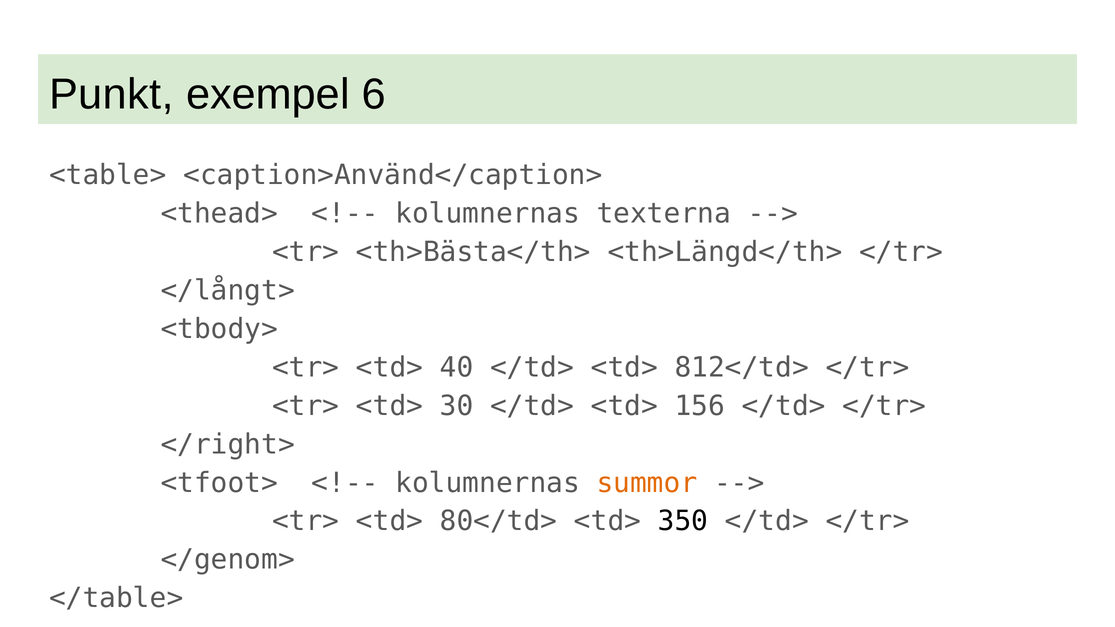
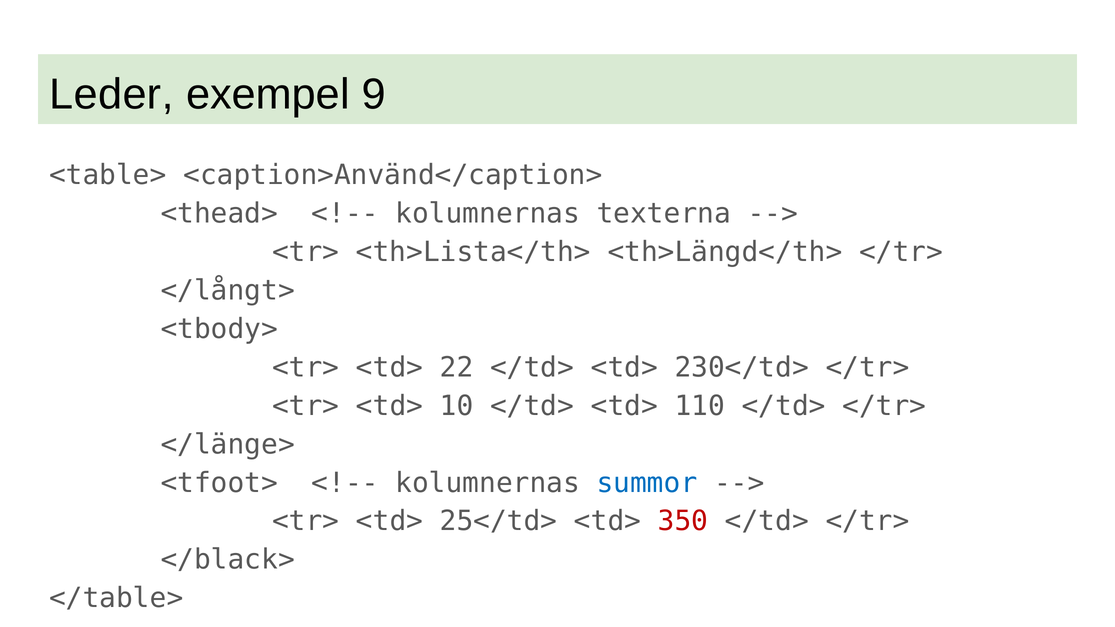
Punkt: Punkt -> Leder (111, 94)
6: 6 -> 9 (374, 94)
<th>Bästa</th>: <th>Bästa</th> -> <th>Lista</th> (473, 252)
40: 40 -> 22 (457, 368)
812</td>: 812</td> -> 230</td> (742, 368)
30: 30 -> 10 (457, 406)
156: 156 -> 110 (700, 406)
</right>: </right> -> </länge> (228, 445)
summor colour: orange -> blue (647, 483)
80</td>: 80</td> -> 25</td> (499, 521)
350 colour: black -> red (683, 521)
</genom>: </genom> -> </black> (228, 560)
